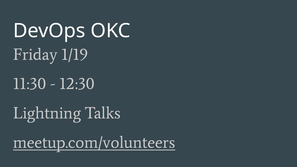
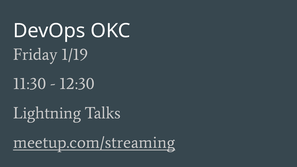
meetup.com/volunteers: meetup.com/volunteers -> meetup.com/streaming (94, 143)
